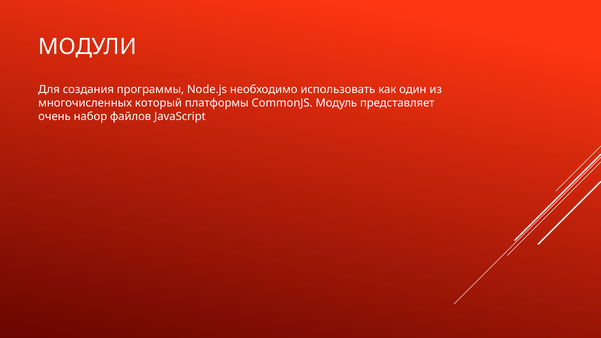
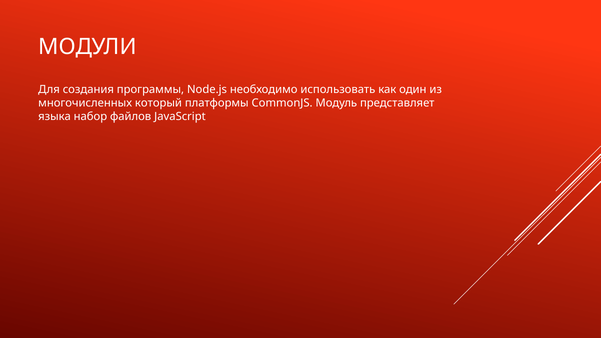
очень: очень -> языка (55, 116)
